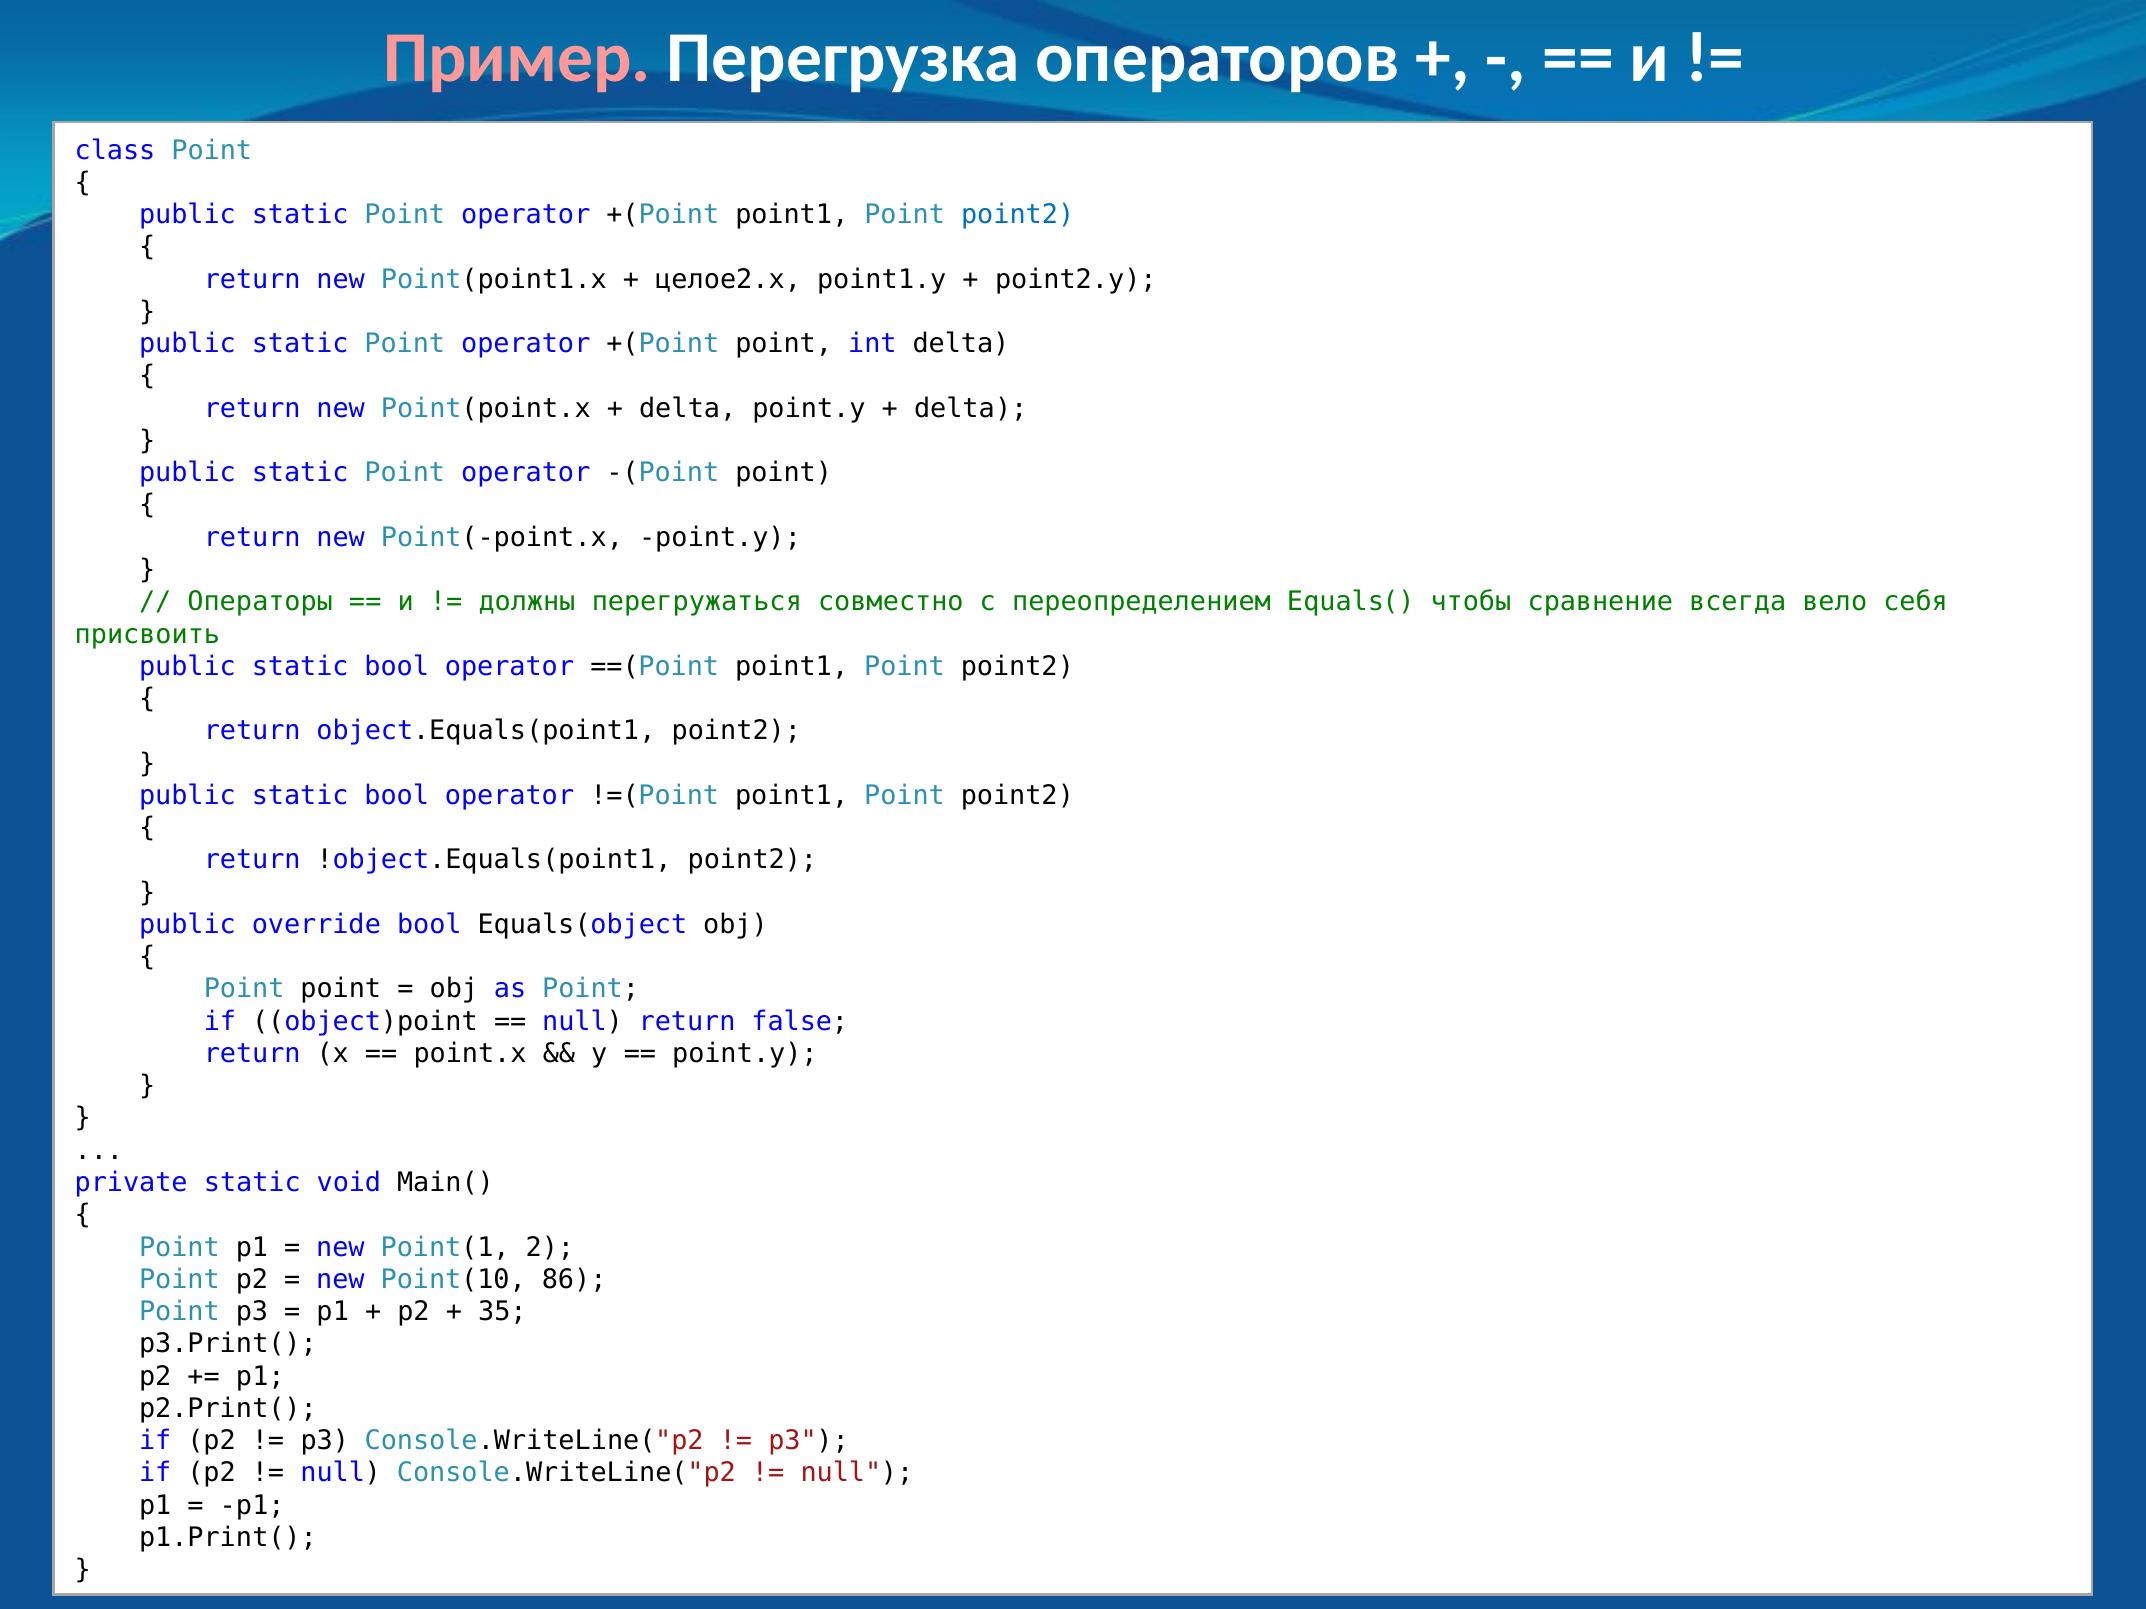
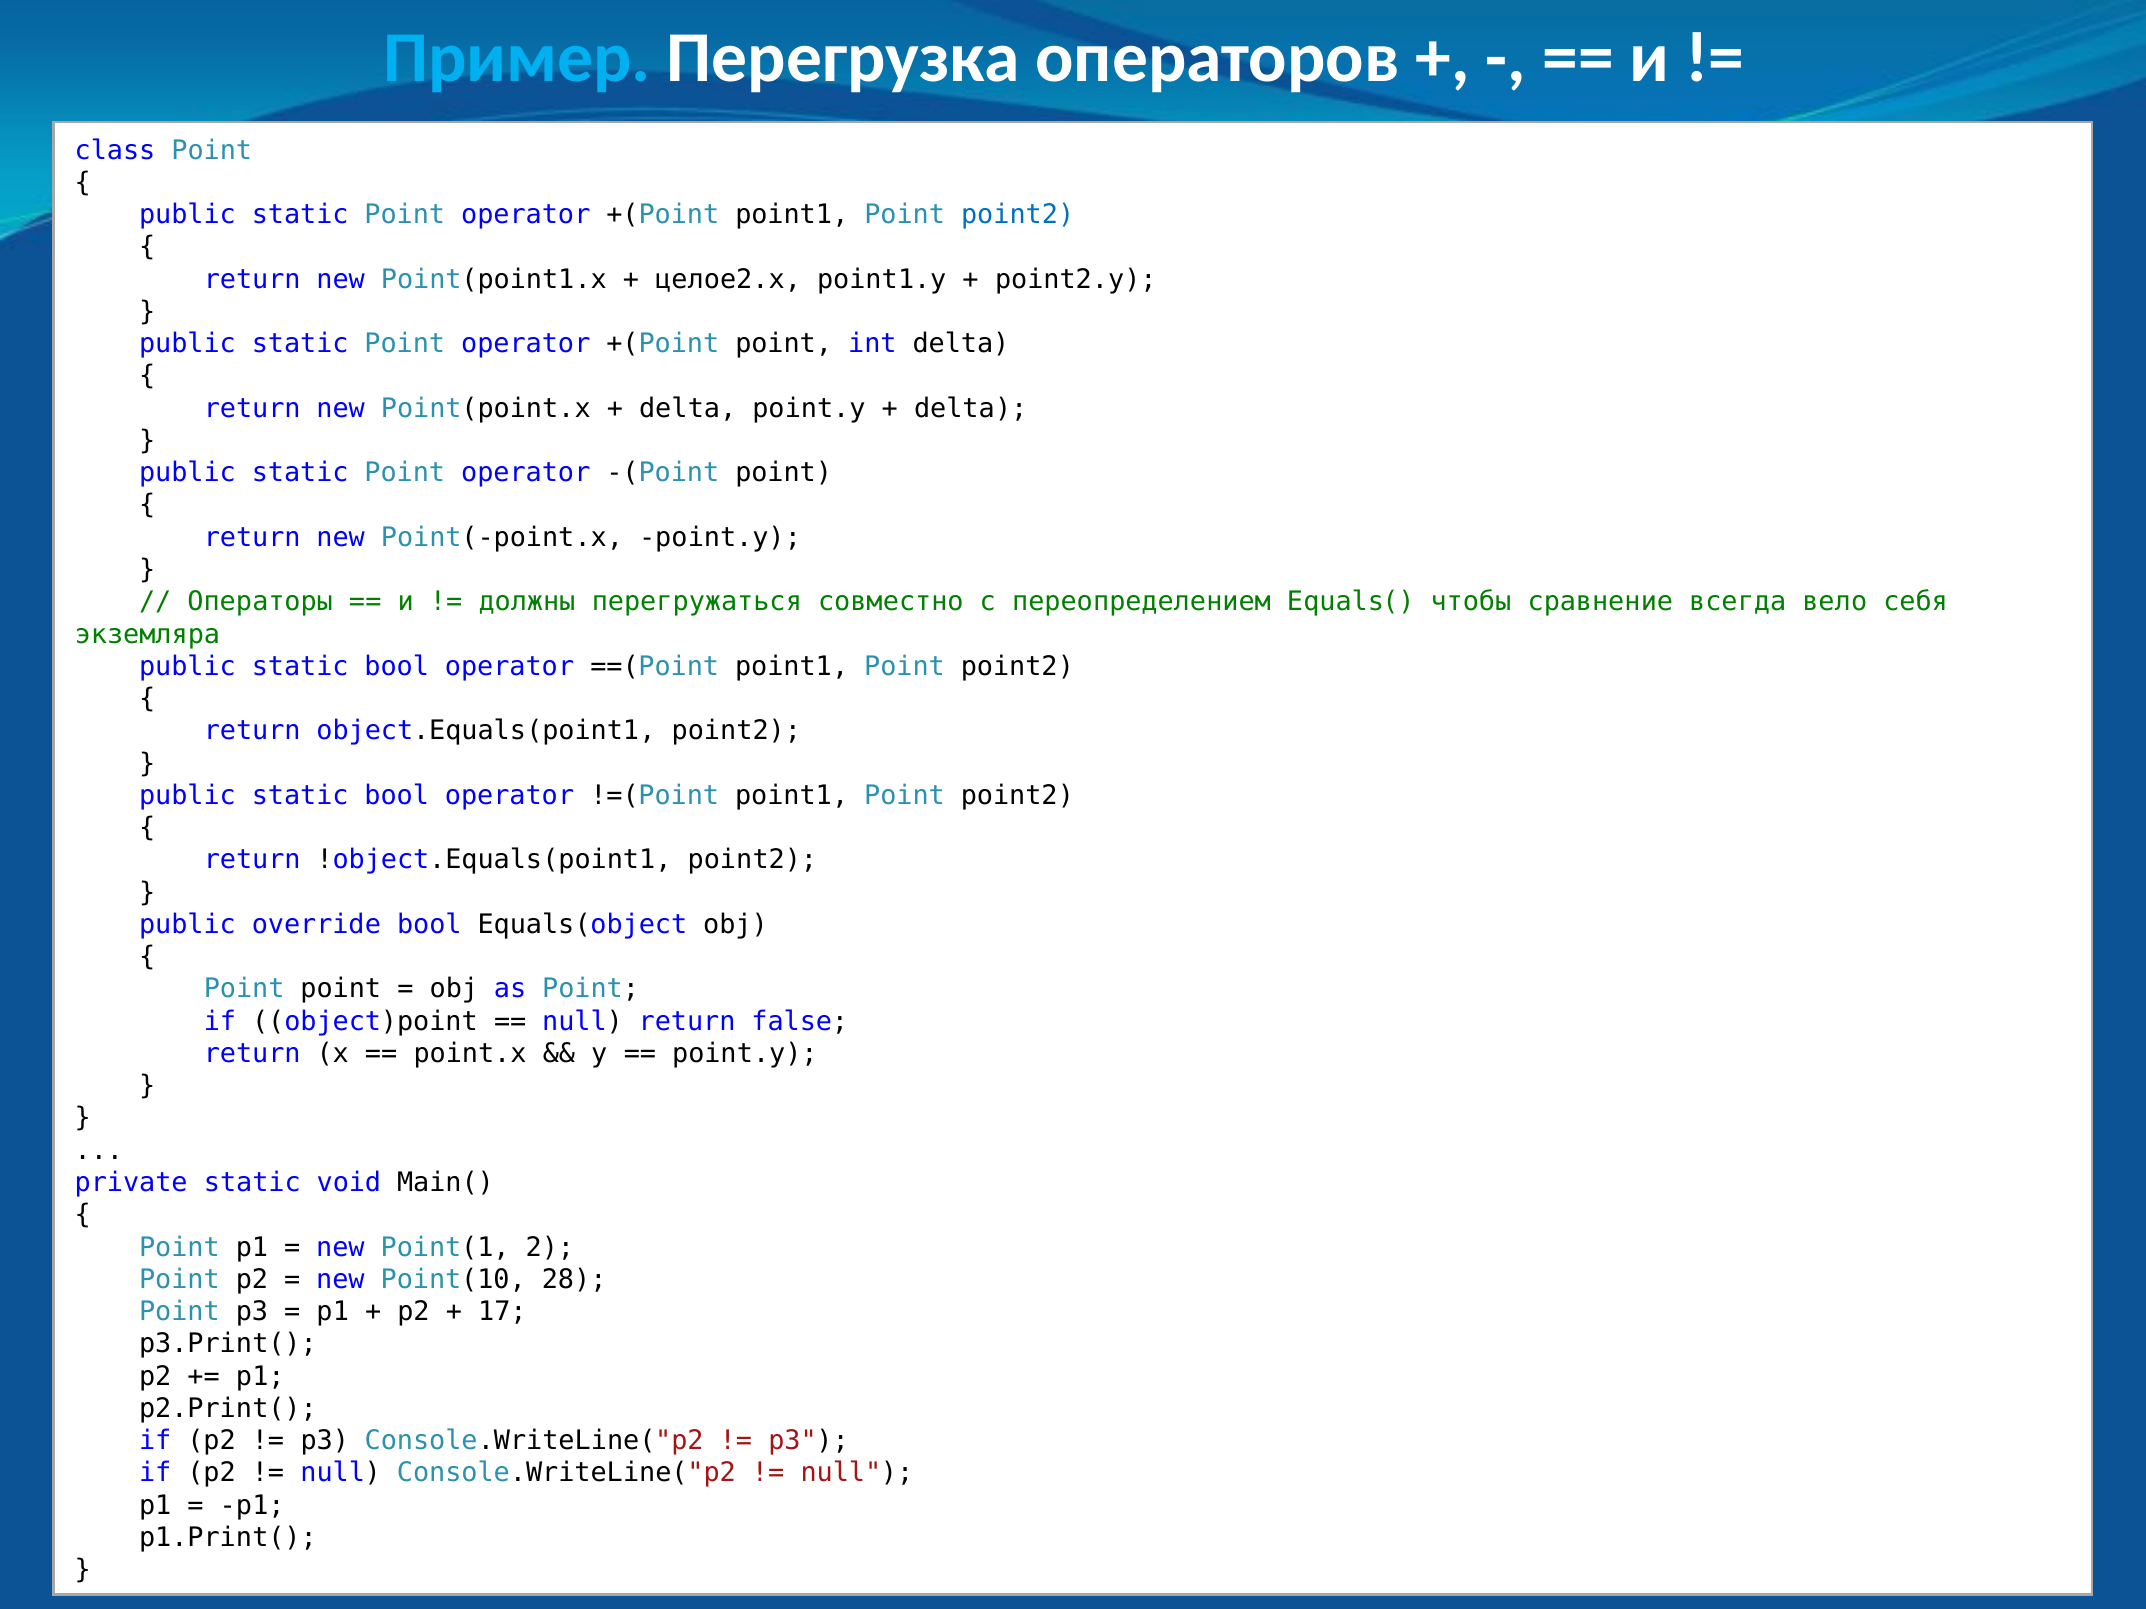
Пример colour: pink -> light blue (517, 58)
присвоить: присвоить -> экземляра (147, 634)
86: 86 -> 28 (574, 1280)
35: 35 -> 17 (502, 1312)
